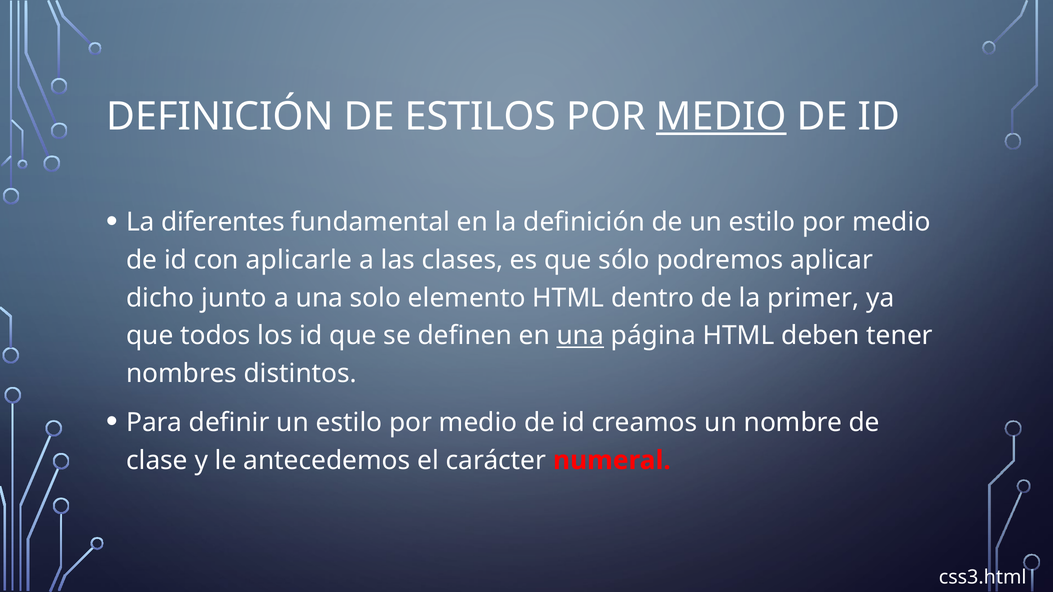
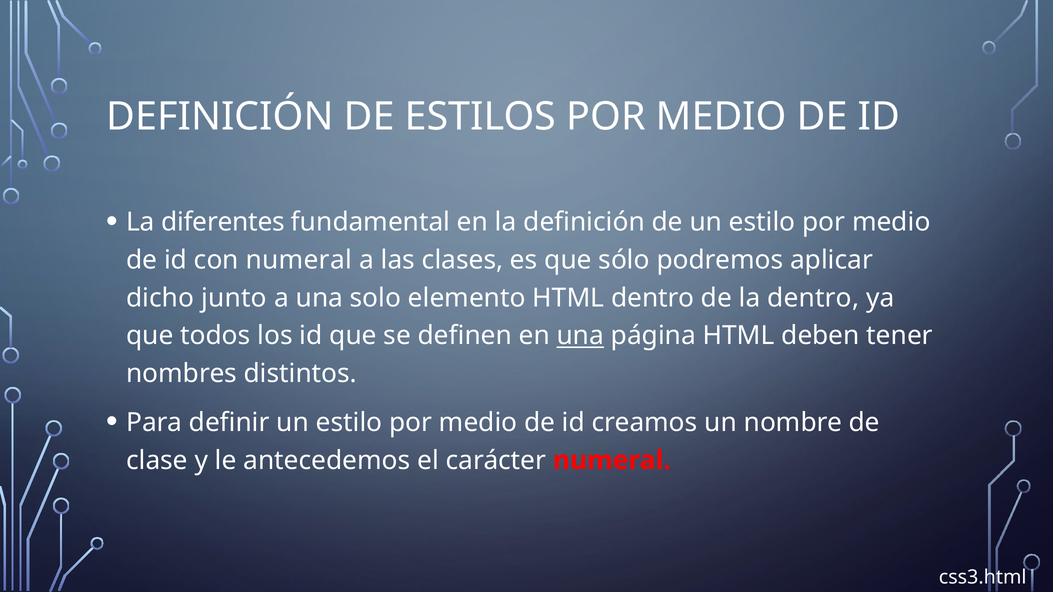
MEDIO underline: present -> none (721, 117)
con aplicarle: aplicarle -> numeral (299, 260)
la primer: primer -> dentro (813, 298)
